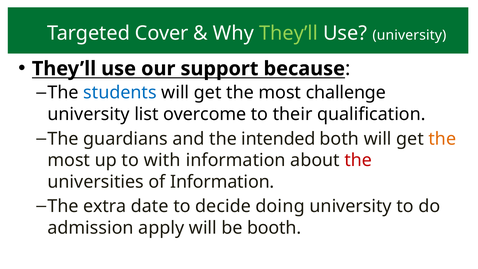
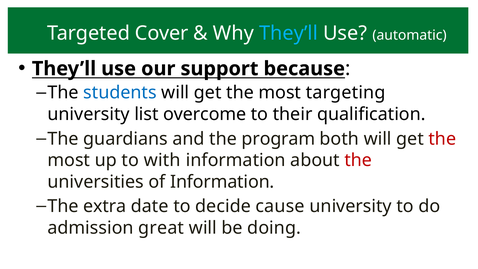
They’ll colour: light green -> light blue (288, 33)
Use university: university -> automatic (409, 35)
challenge: challenge -> targeting (346, 93)
intended: intended -> program (278, 139)
the colour: orange -> red (442, 139)
doing: doing -> cause (280, 206)
apply: apply -> great (161, 228)
booth: booth -> doing (274, 228)
